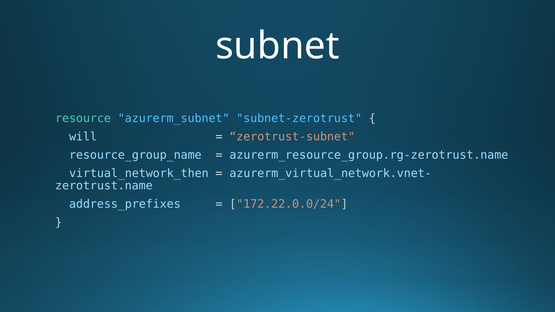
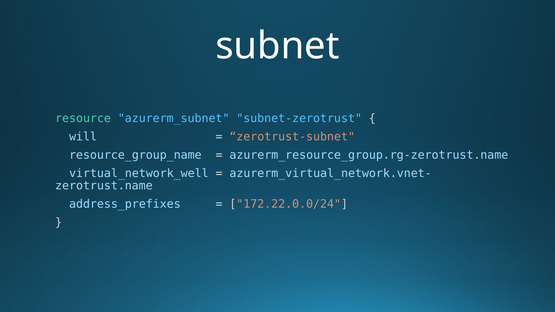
virtual_network_then: virtual_network_then -> virtual_network_well (139, 173)
